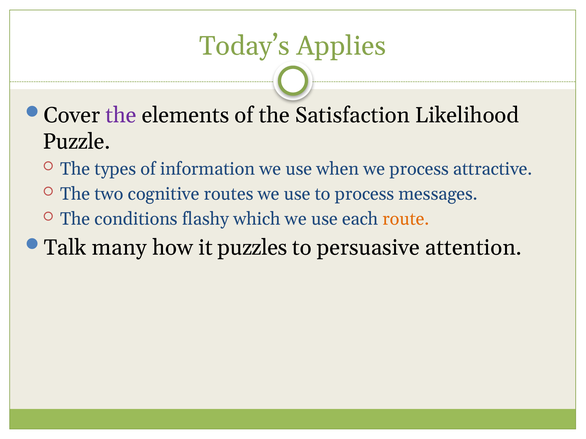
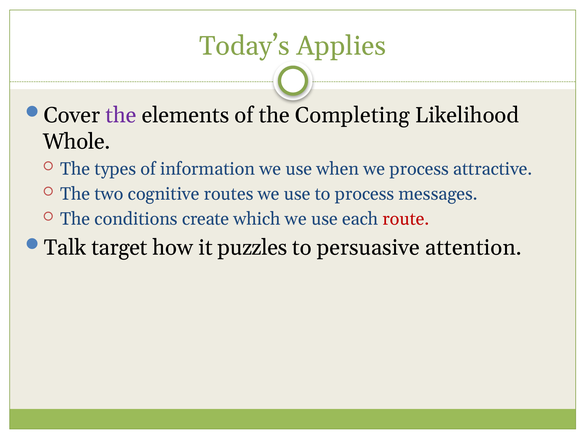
Satisfaction: Satisfaction -> Completing (352, 115)
Puzzle: Puzzle -> Whole (77, 142)
flashy: flashy -> create (206, 219)
route colour: orange -> red (406, 219)
many: many -> target (120, 248)
